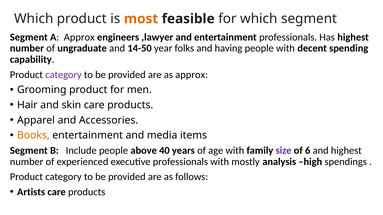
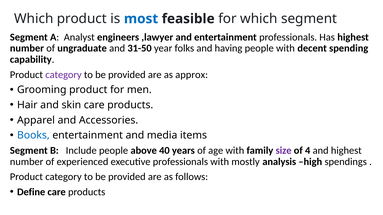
most colour: orange -> blue (141, 19)
A Approx: Approx -> Analyst (79, 37)
14-50: 14-50 -> 31-50 (140, 48)
Books colour: orange -> blue (33, 136)
6: 6 -> 4 (308, 151)
Artists: Artists -> Define (31, 192)
